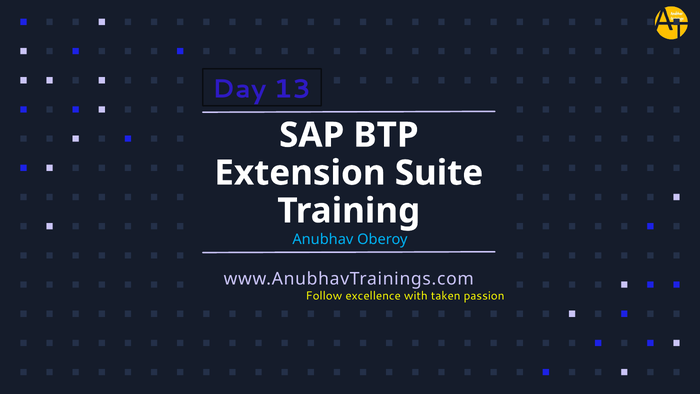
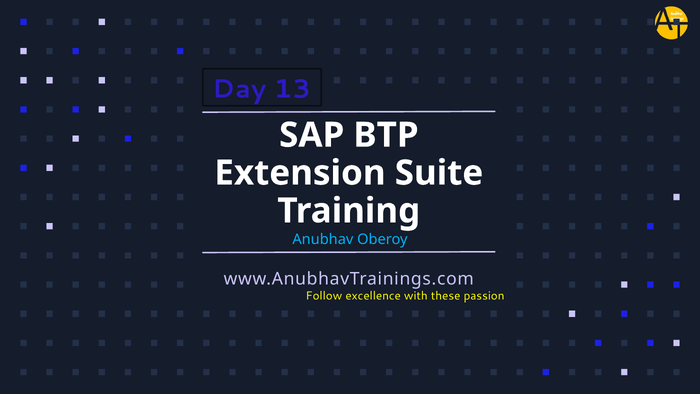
taken: taken -> these (446, 296)
